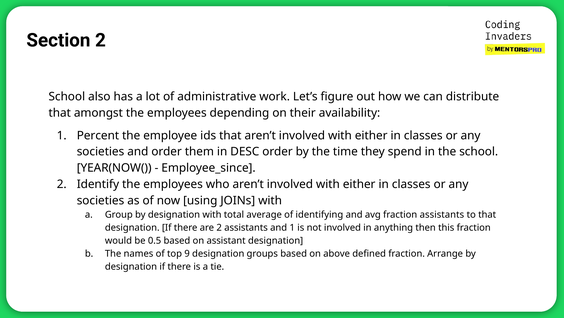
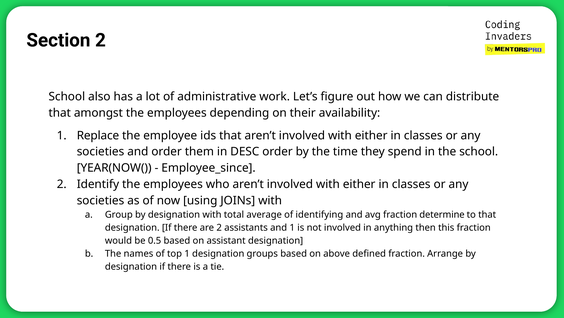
Percent: Percent -> Replace (98, 135)
fraction assistants: assistants -> determine (442, 214)
top 9: 9 -> 1 (187, 253)
